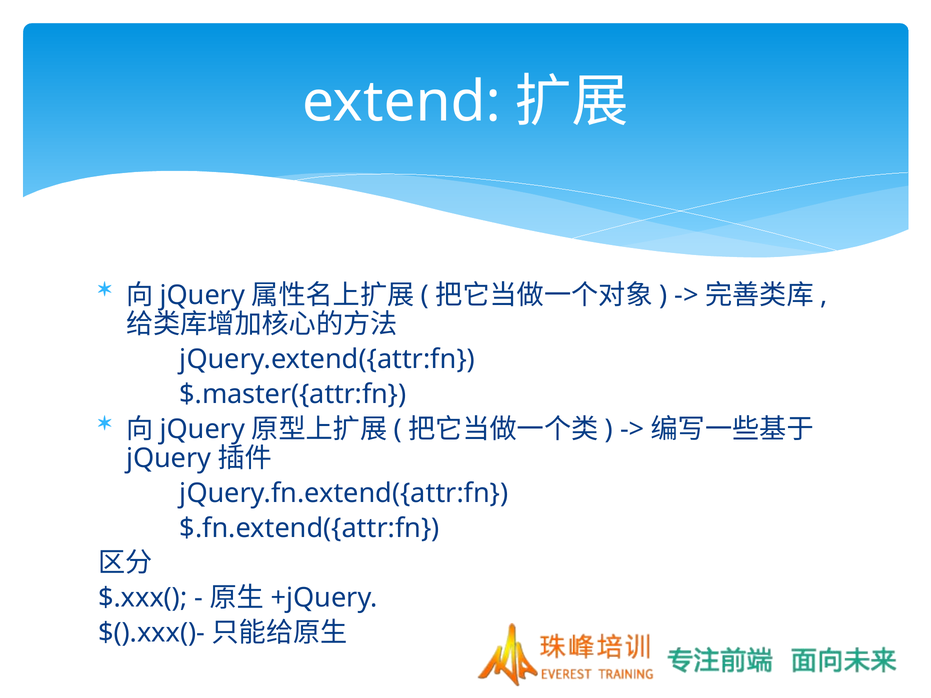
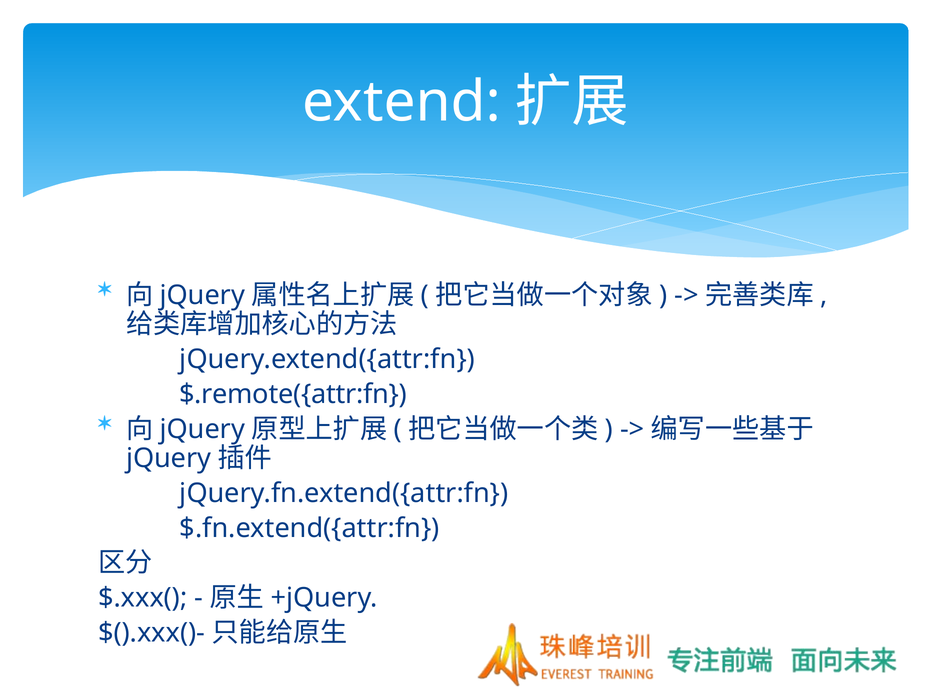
$.master({attr:fn: $.master({attr:fn -> $.remote({attr:fn (293, 394)
